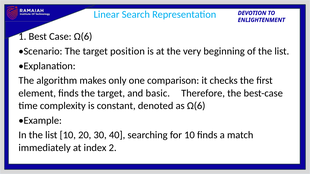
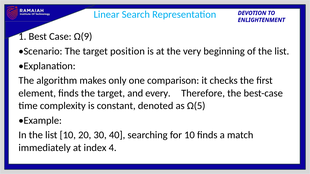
Case Ω(6: Ω(6 -> Ω(9 (83, 37)
basic: basic -> every (158, 93)
as Ω(6: Ω(6 -> Ω(5 (196, 106)
2: 2 -> 4 (113, 148)
